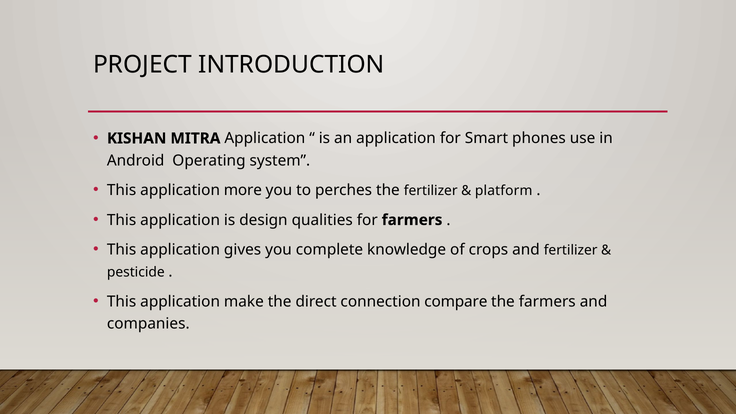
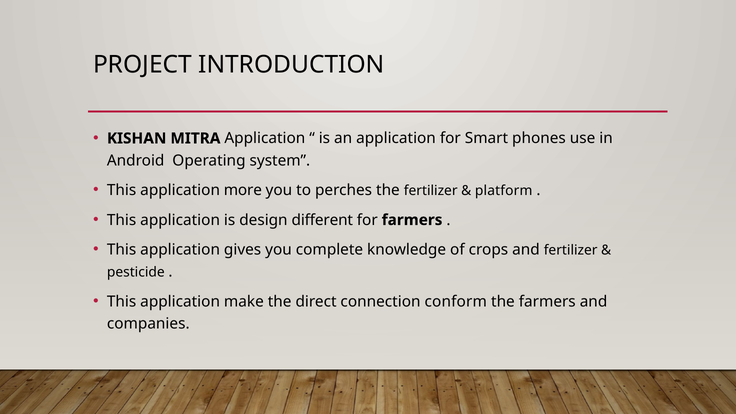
qualities: qualities -> different (322, 220)
compare: compare -> conform (456, 302)
